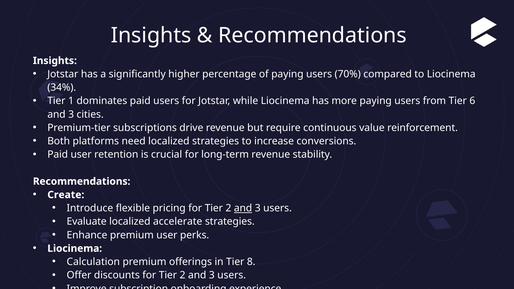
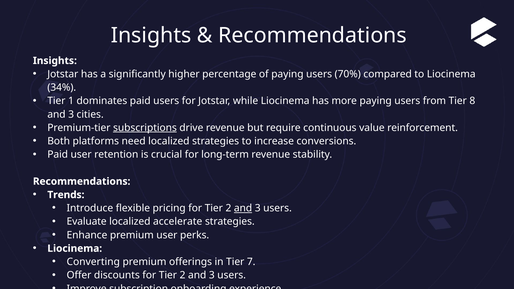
6: 6 -> 8 (472, 101)
subscriptions underline: none -> present (145, 128)
Create: Create -> Trends (66, 195)
Calculation: Calculation -> Converting (93, 262)
8: 8 -> 7 (251, 262)
